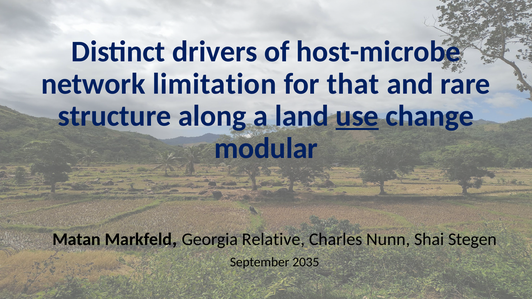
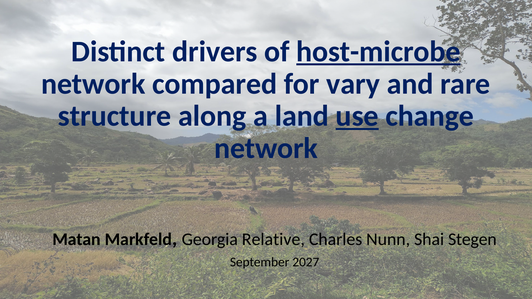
host-microbe underline: none -> present (378, 52)
limitation: limitation -> compared (215, 84)
that: that -> vary (353, 84)
modular: modular -> network (266, 149)
2035: 2035 -> 2027 (306, 262)
